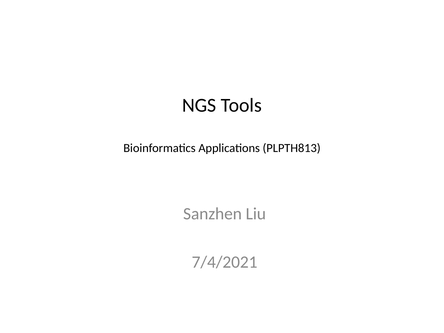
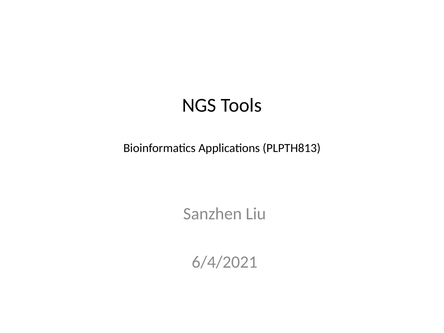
7/4/2021: 7/4/2021 -> 6/4/2021 (225, 262)
